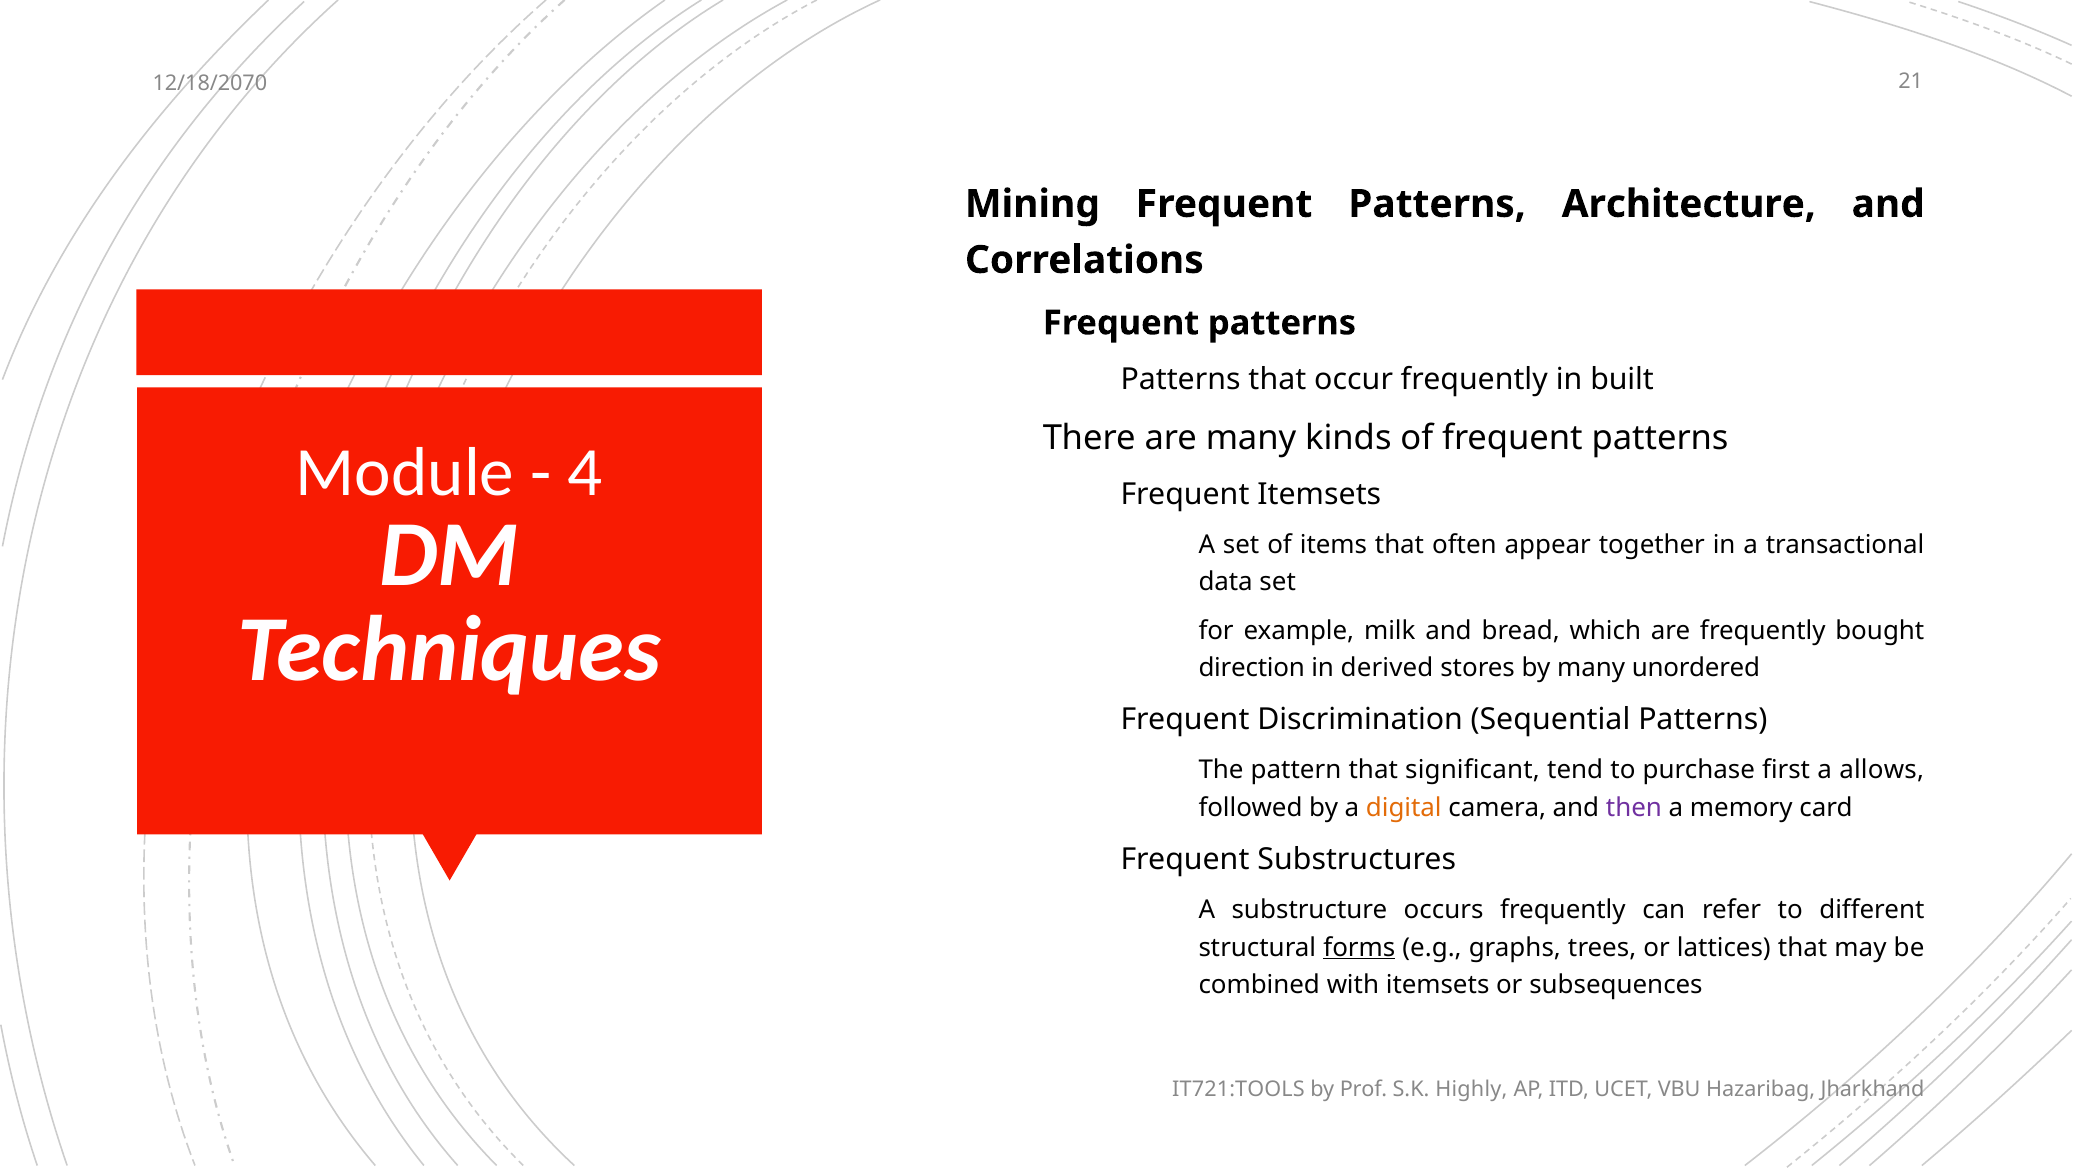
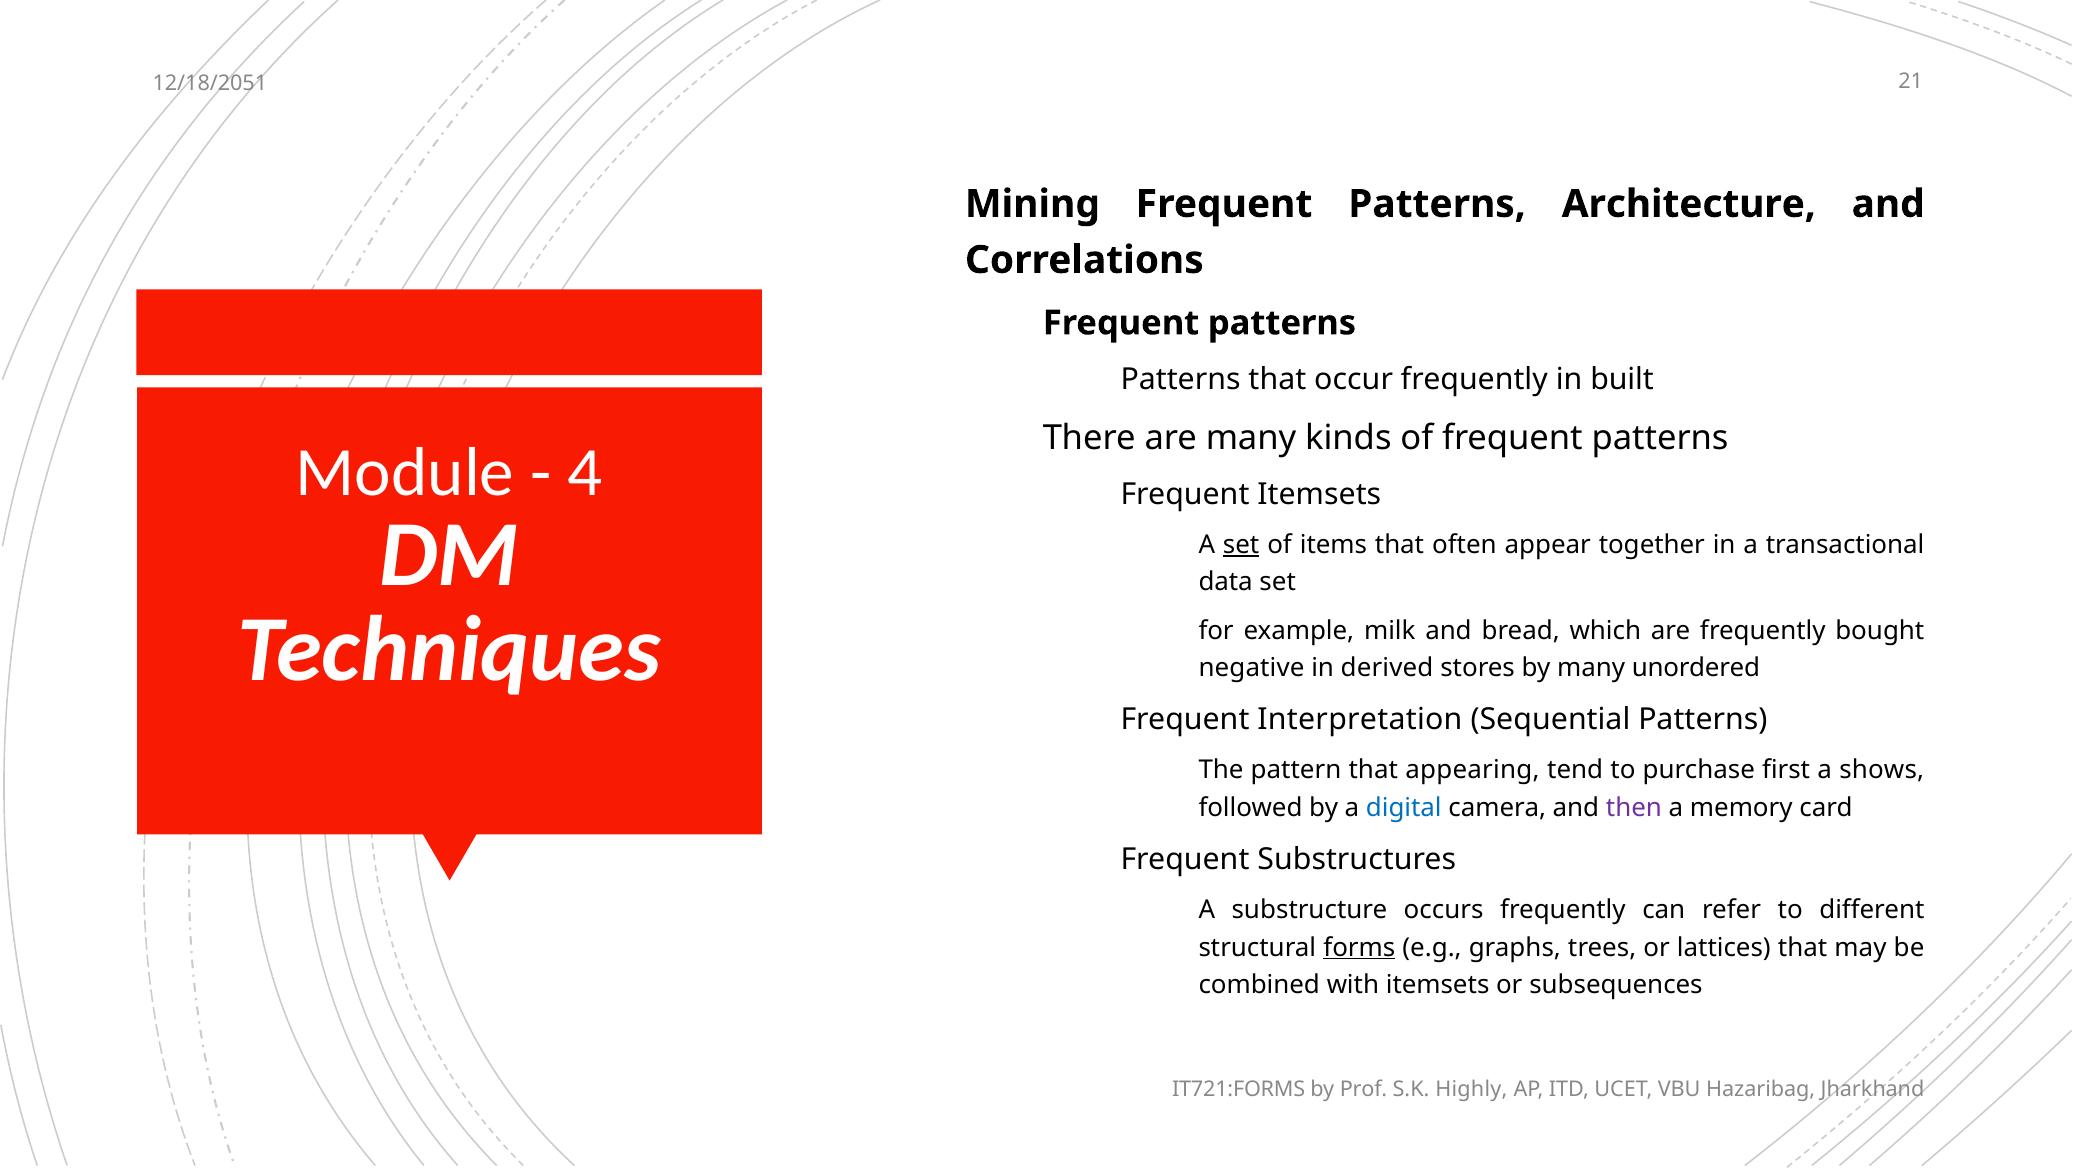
12/18/2070: 12/18/2070 -> 12/18/2051 (210, 83)
set underline: none -> present (1241, 545)
direction: direction -> negative (1251, 668)
Discrimination: Discrimination -> Interpretation (1360, 720)
significant: significant -> appearing (1472, 770)
allows: allows -> shows (1882, 770)
digital colour: orange -> blue (1404, 808)
IT721:TOOLS: IT721:TOOLS -> IT721:FORMS (1239, 1089)
